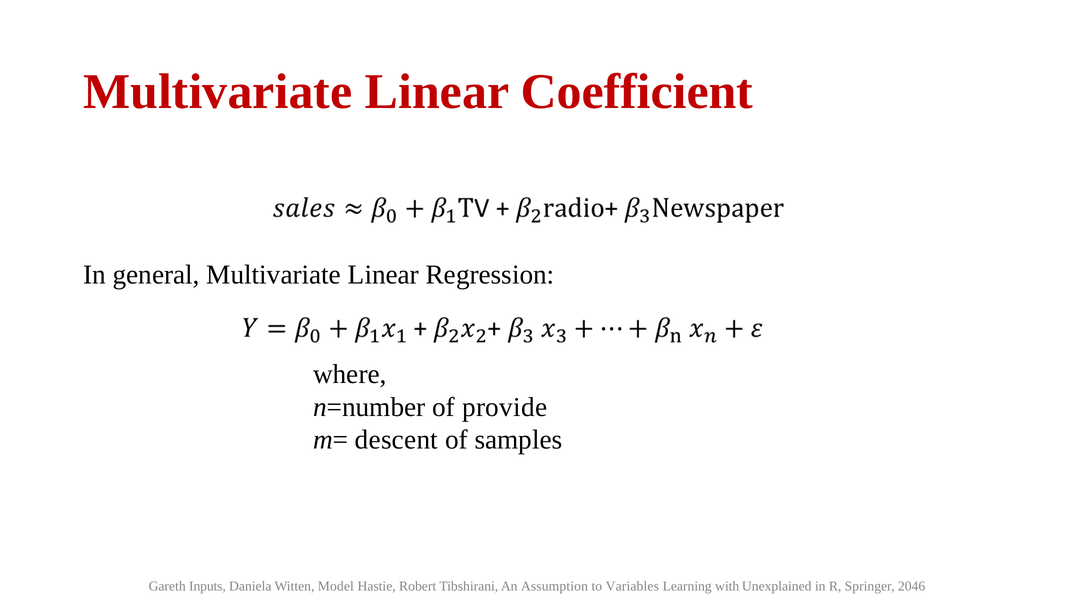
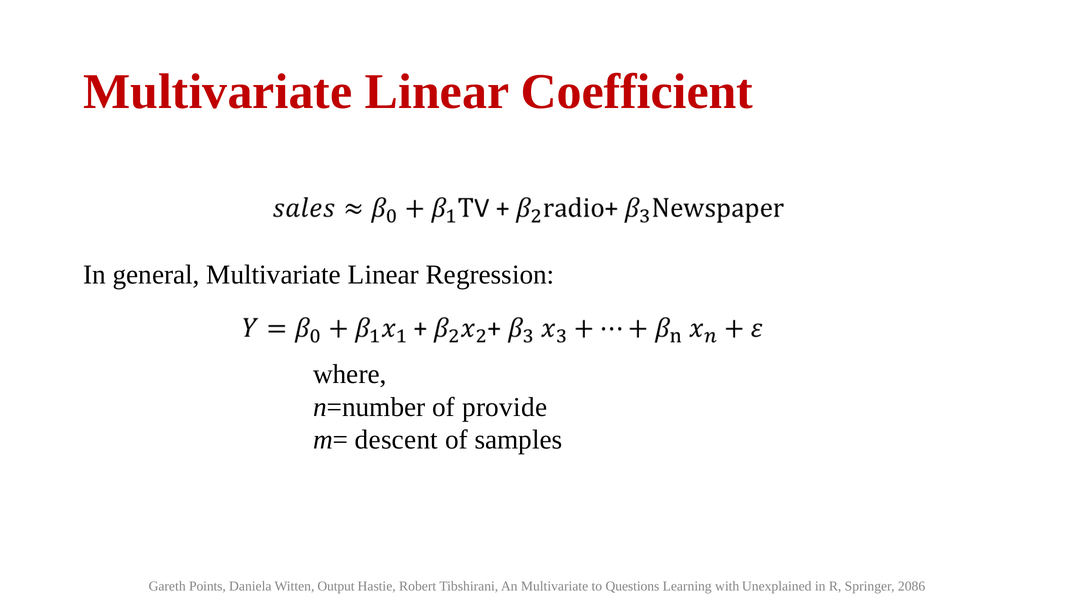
Inputs: Inputs -> Points (207, 586)
Model: Model -> Output (336, 586)
An Assumption: Assumption -> Multivariate (555, 586)
Variables: Variables -> Questions (632, 586)
2046: 2046 -> 2086 (912, 586)
